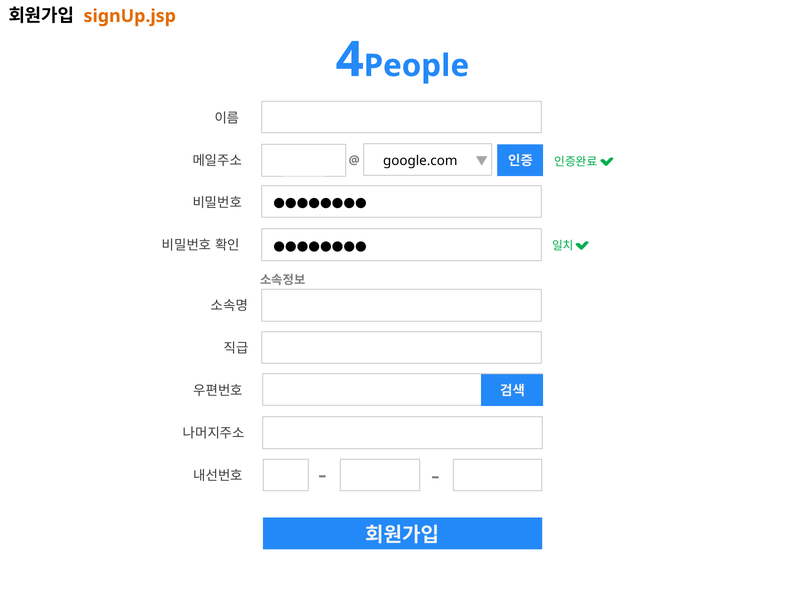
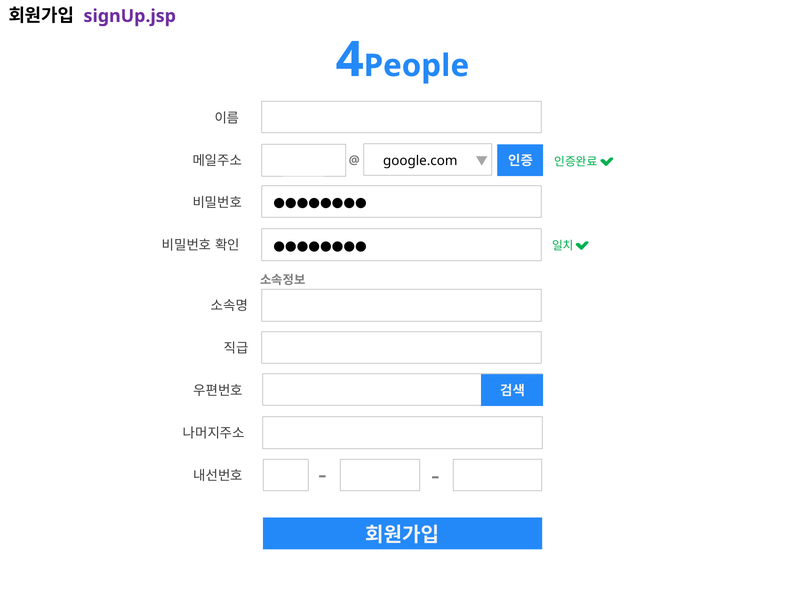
signUp.jsp colour: orange -> purple (130, 16)
